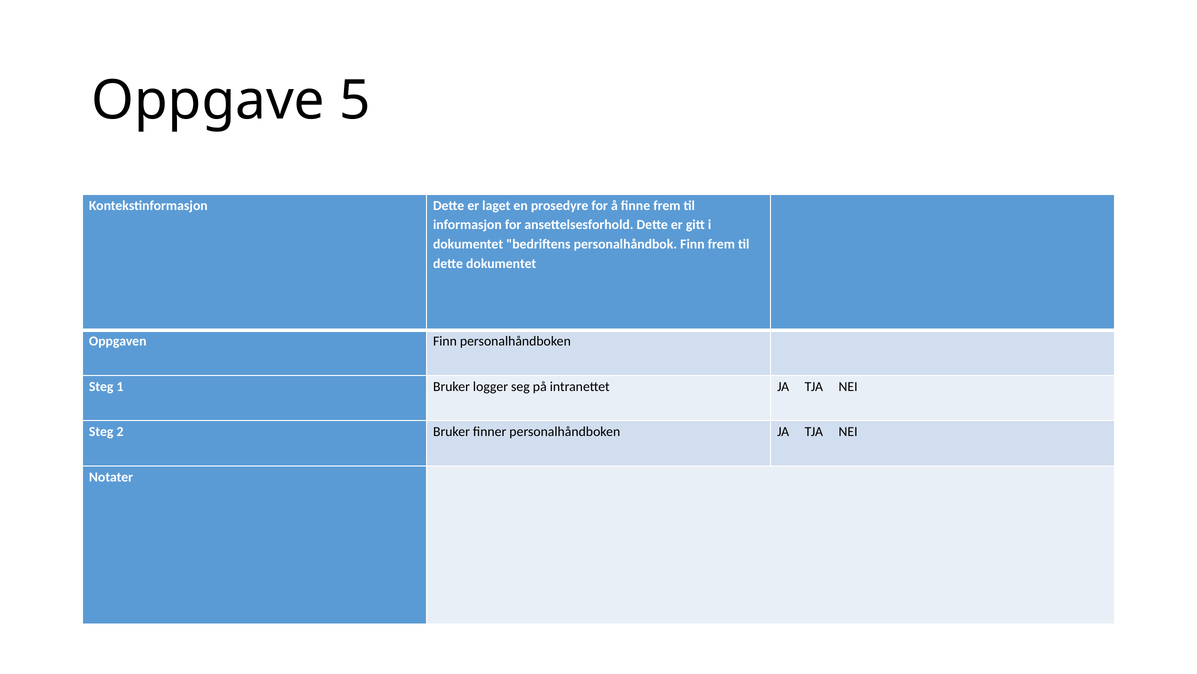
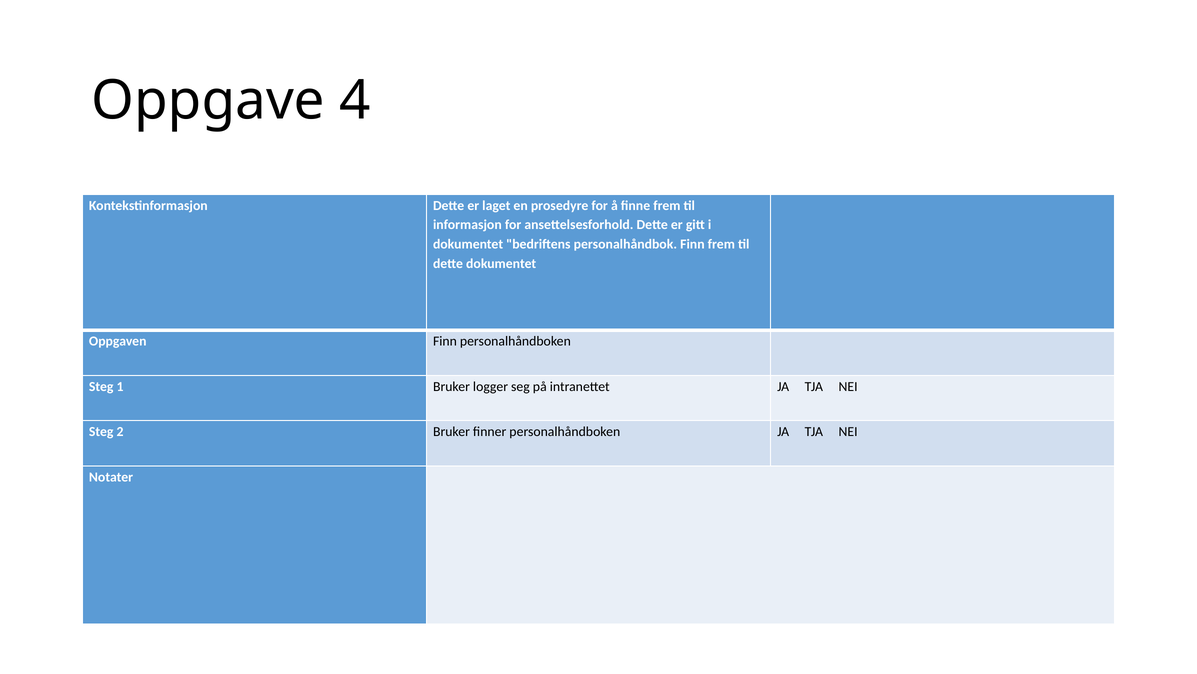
5: 5 -> 4 (355, 101)
